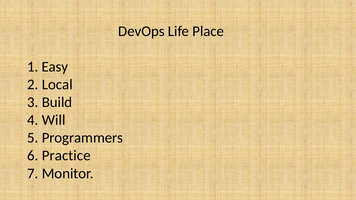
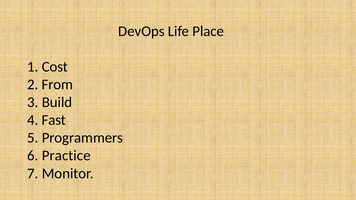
Easy: Easy -> Cost (55, 67)
Local: Local -> From (57, 85)
Will: Will -> Fast (54, 120)
